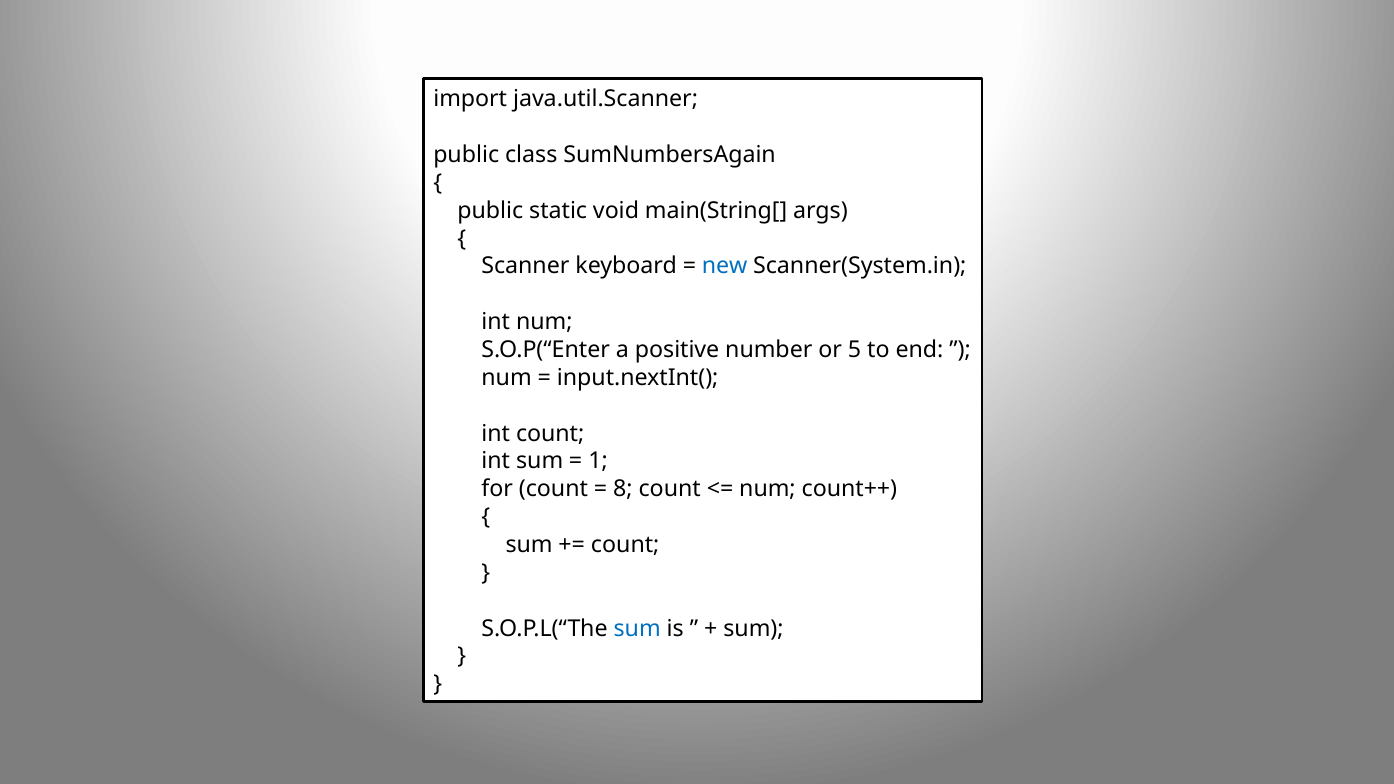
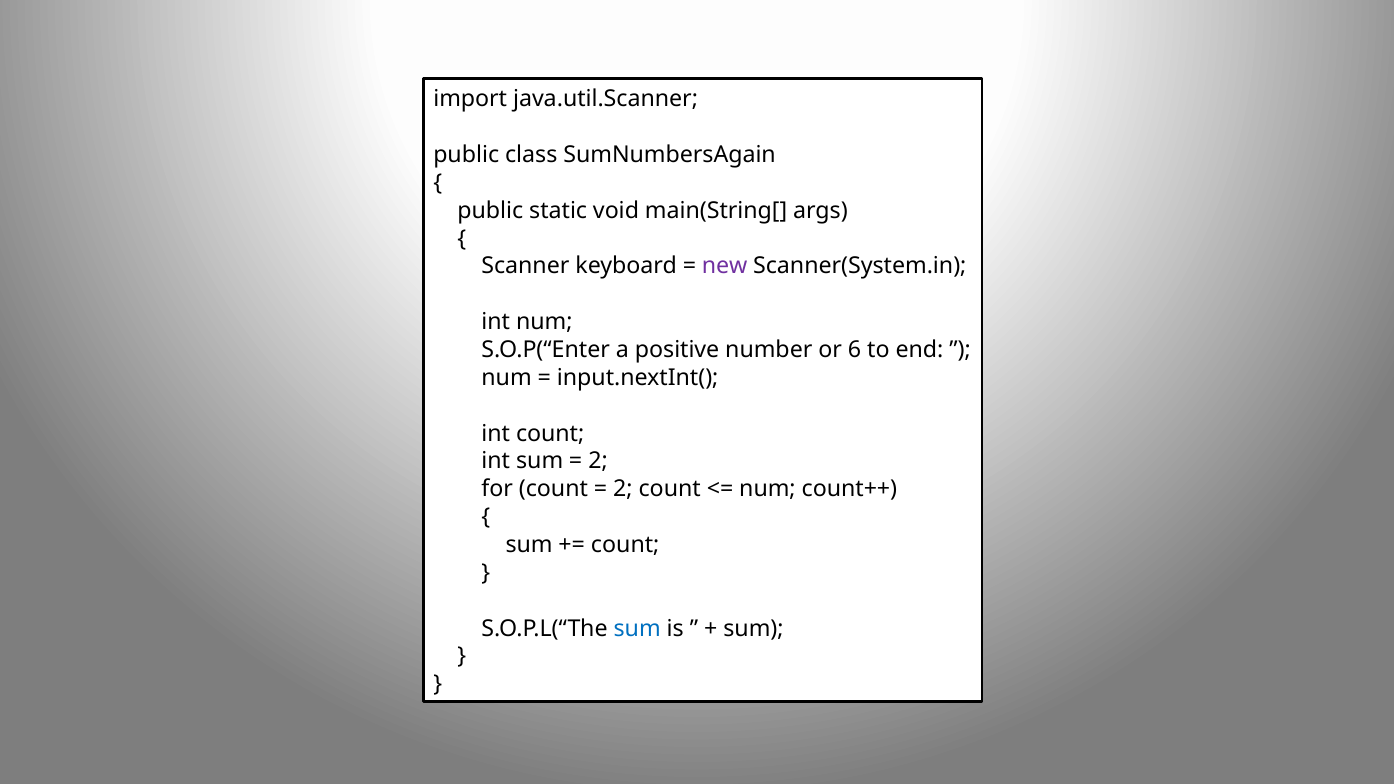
new colour: blue -> purple (725, 266)
5: 5 -> 6 (855, 350)
1: 1 -> 2 (598, 461)
8: 8 -> 2 (623, 489)
